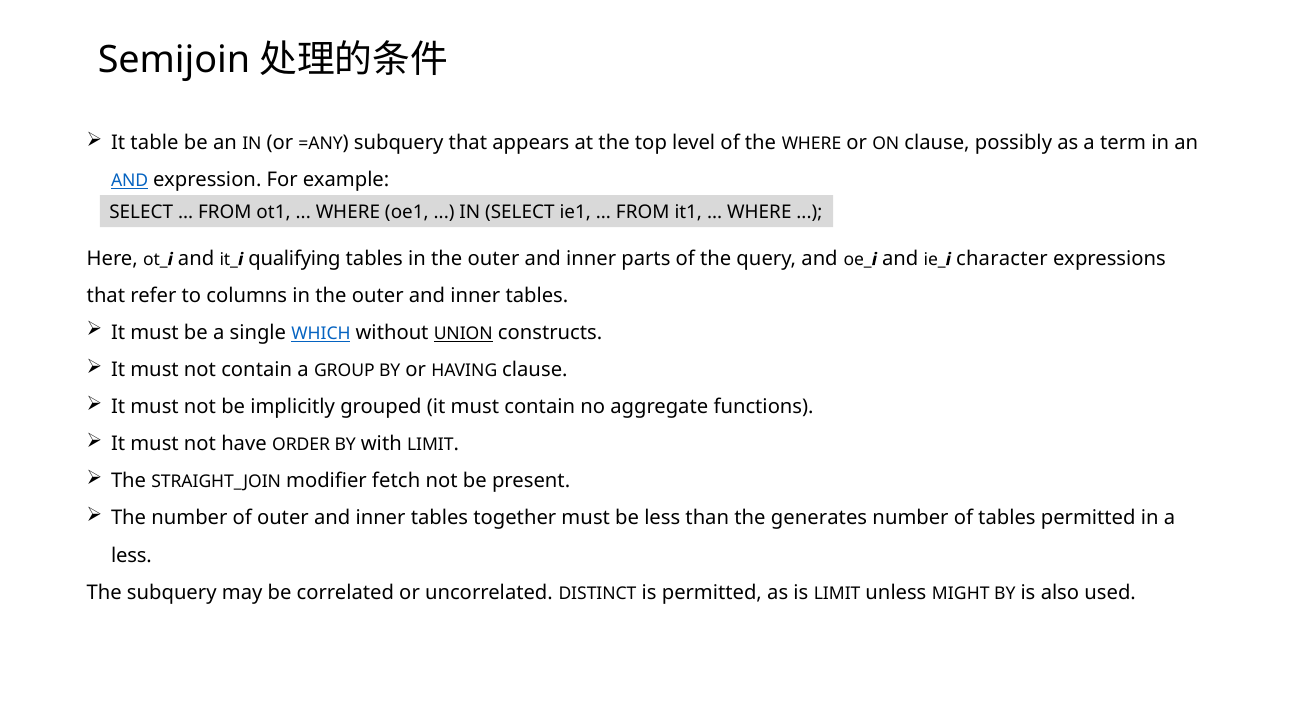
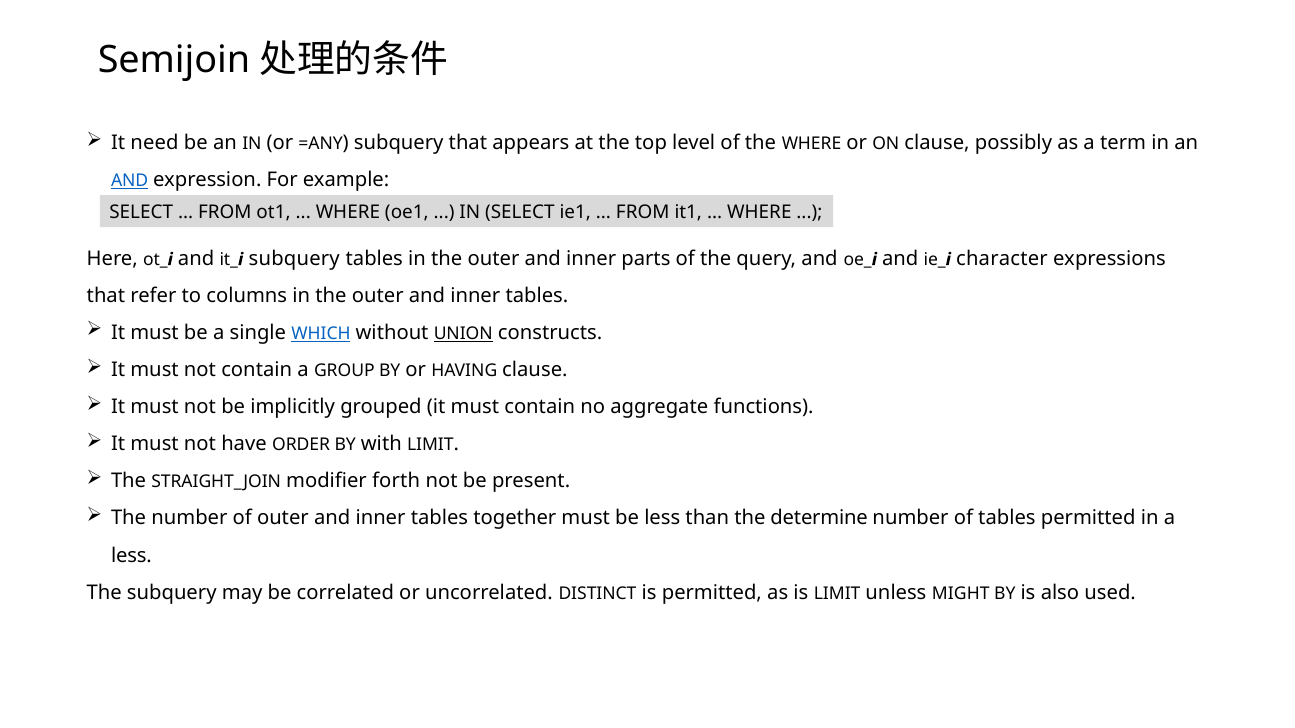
table: table -> need (155, 143)
it_i qualifying: qualifying -> subquery (294, 259)
fetch: fetch -> forth (396, 481)
generates: generates -> determine (819, 519)
